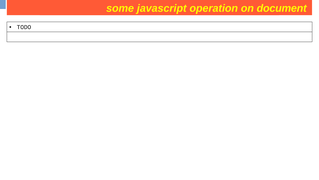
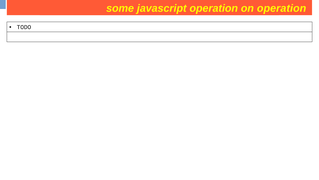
document: document -> operation (282, 8)
